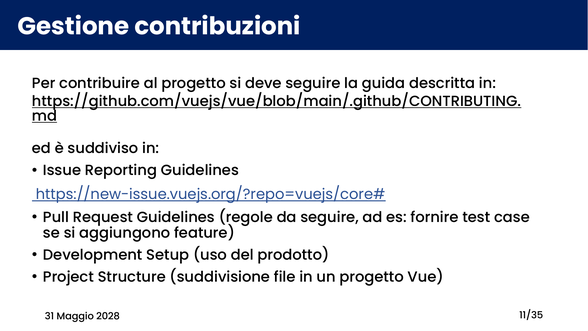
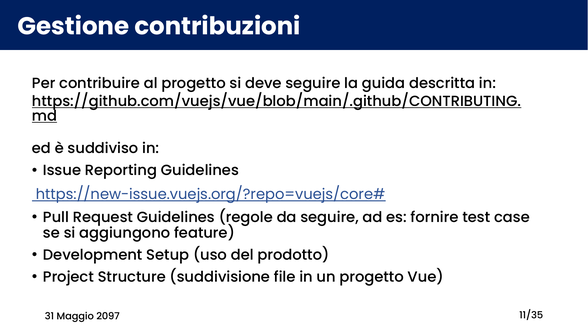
2028: 2028 -> 2097 (108, 316)
